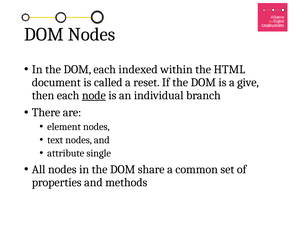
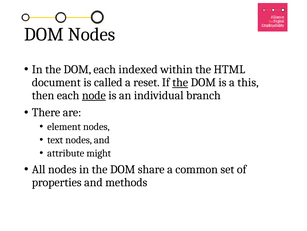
the underline: none -> present (180, 82)
give: give -> this (248, 82)
single: single -> might (99, 153)
